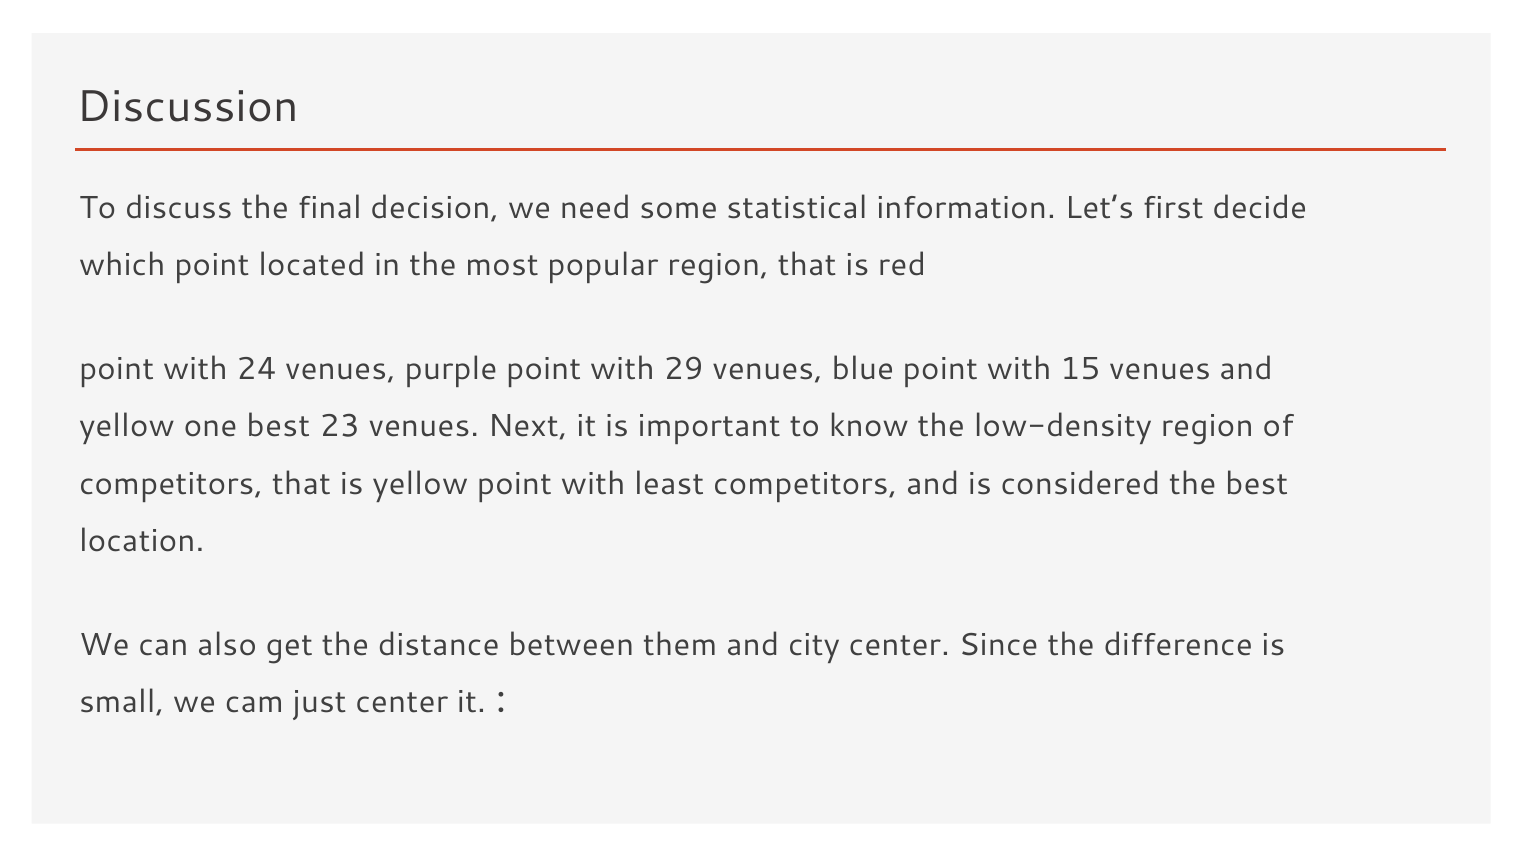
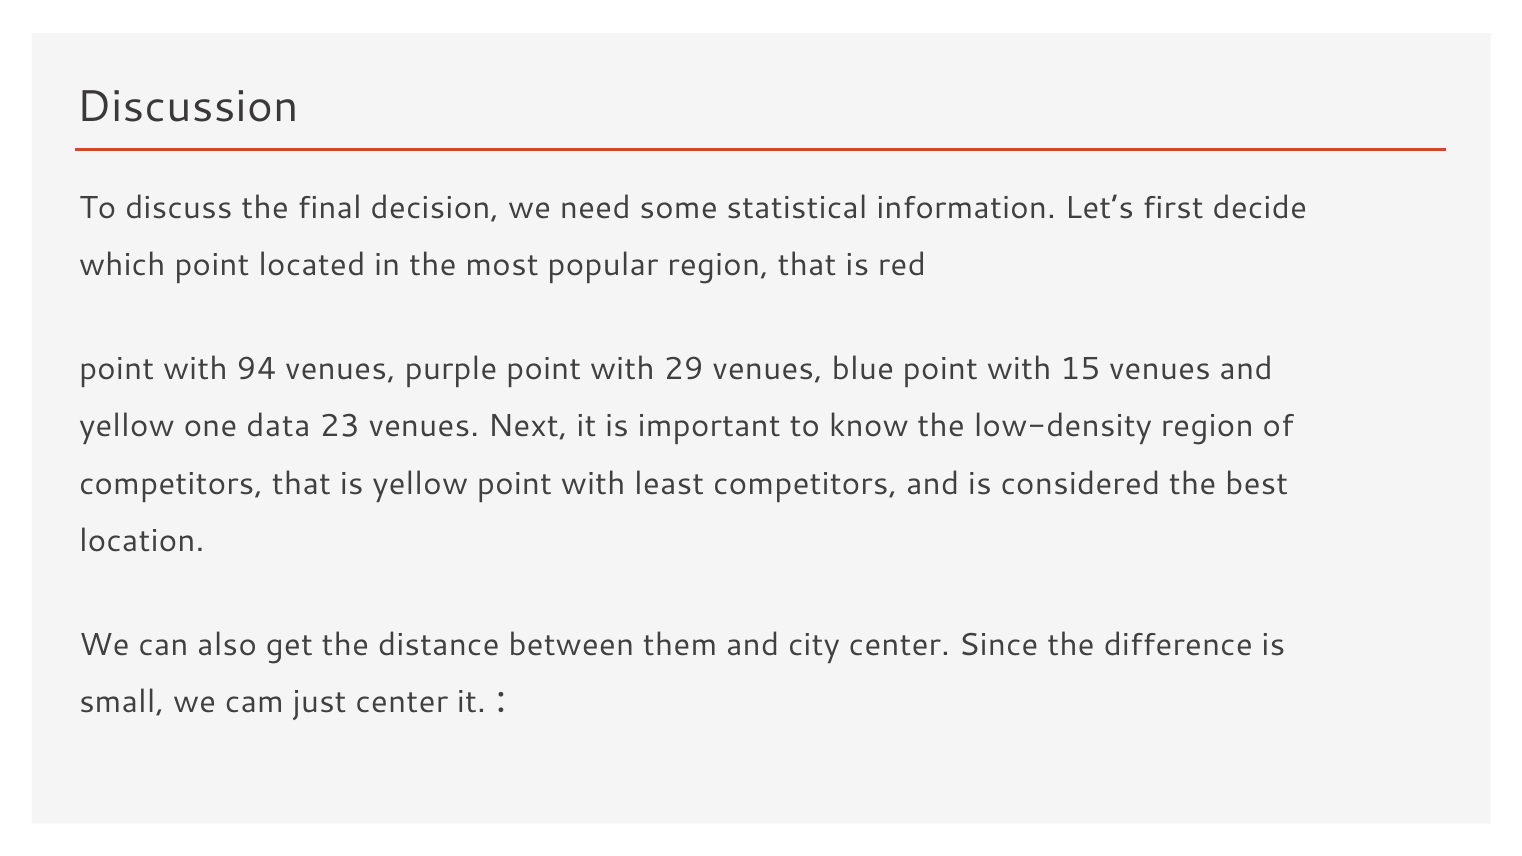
24: 24 -> 94 (257, 370)
one best: best -> data (278, 427)
